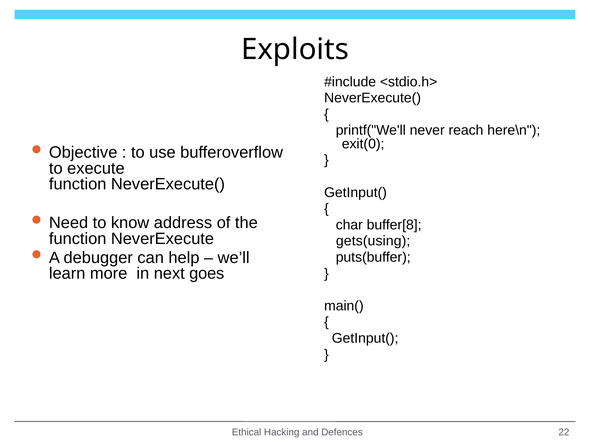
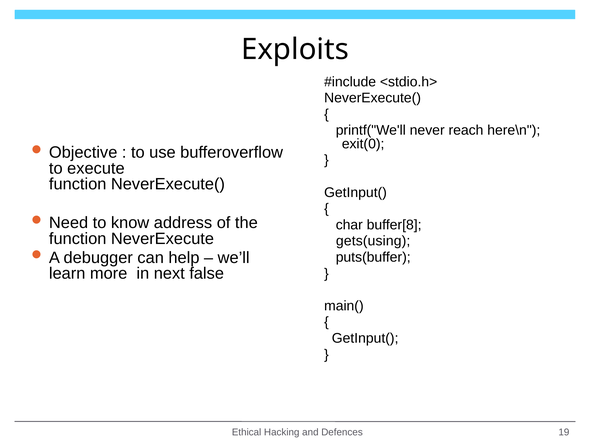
goes: goes -> false (207, 273)
22: 22 -> 19 (564, 432)
